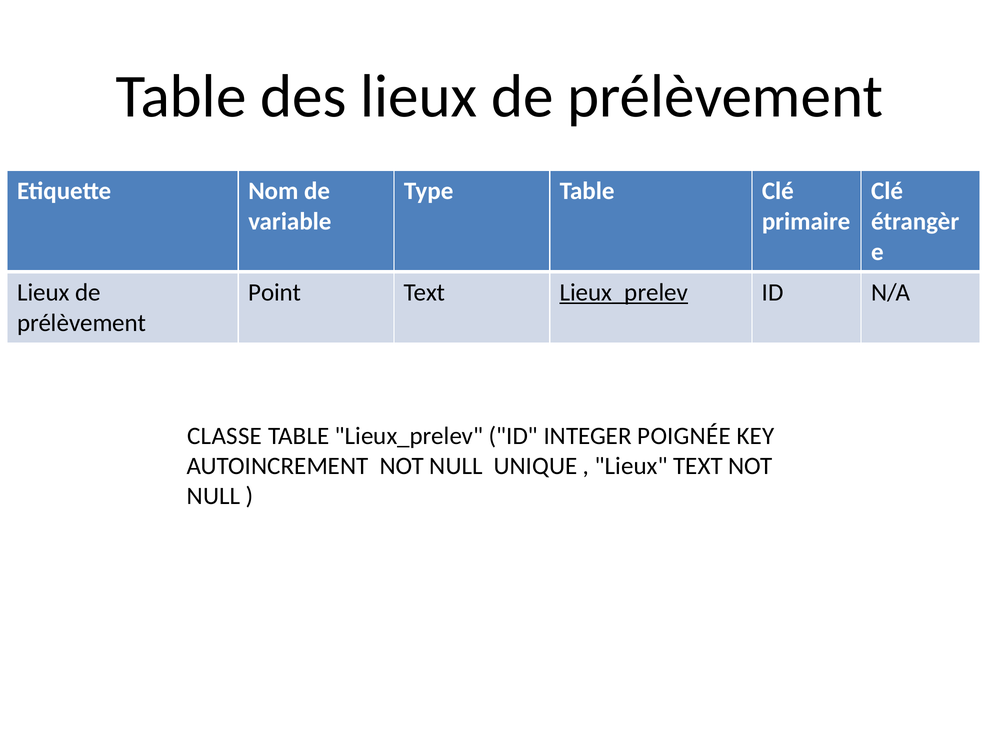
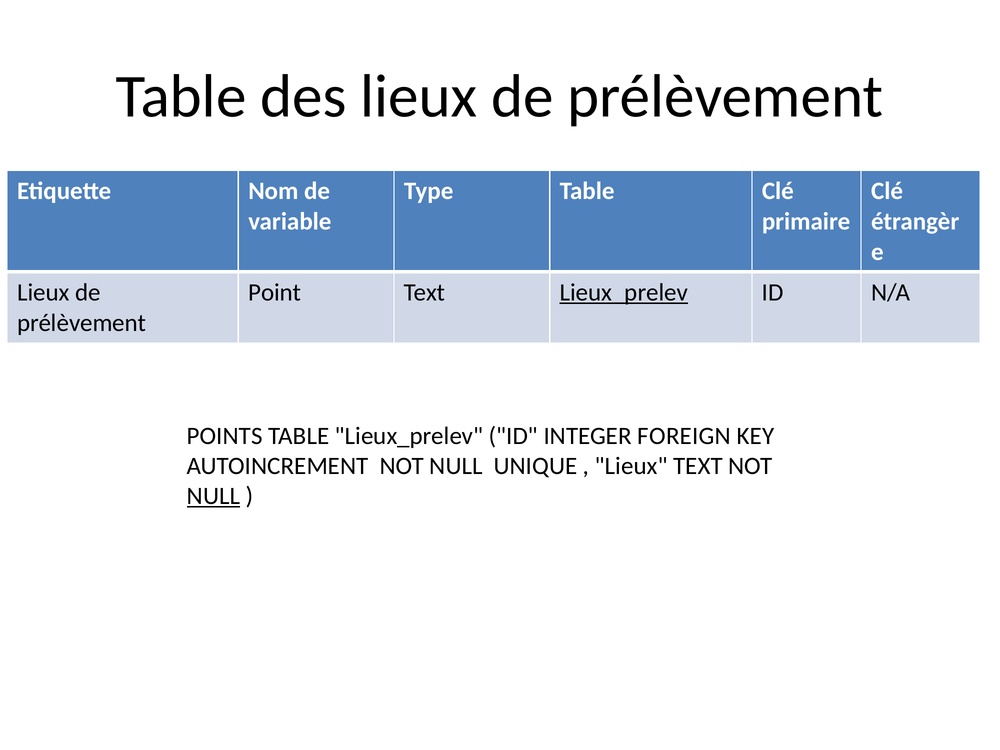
CLASSE: CLASSE -> POINTS (225, 436)
POIGNÉE: POIGNÉE -> FOREIGN (684, 436)
NULL underline: none -> present (213, 496)
